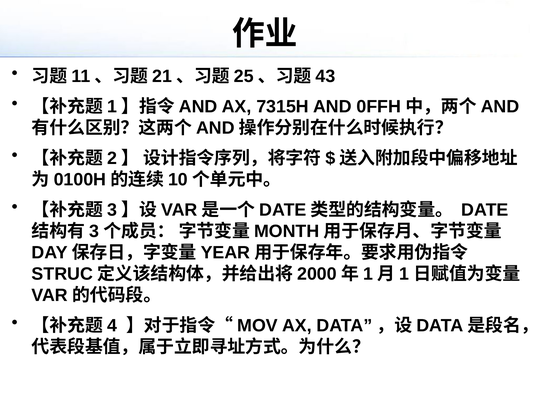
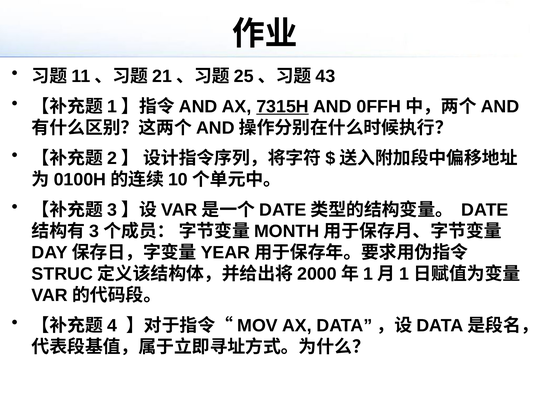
7315H underline: none -> present (283, 106)
